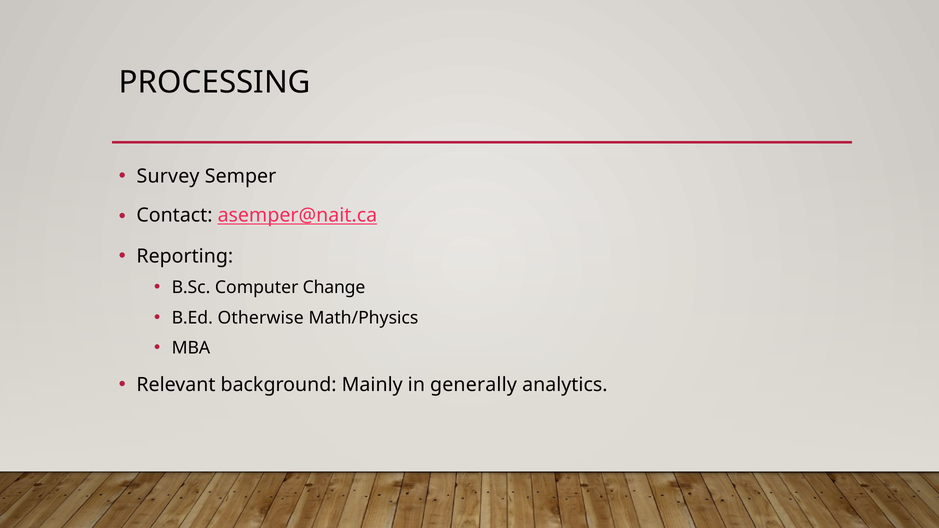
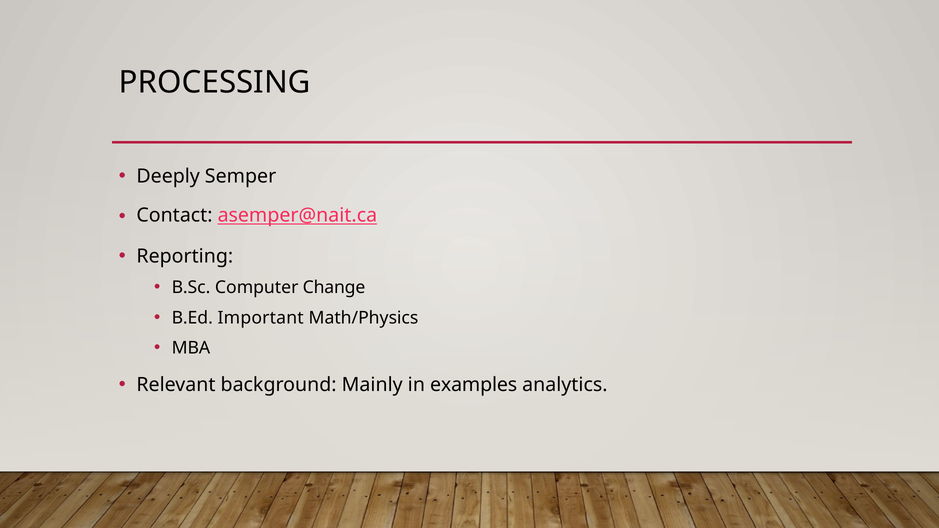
Survey: Survey -> Deeply (168, 177)
Otherwise: Otherwise -> Important (261, 318)
generally: generally -> examples (474, 385)
